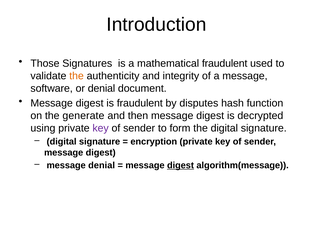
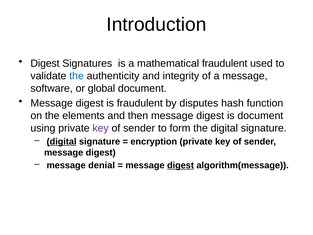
Those: Those -> Digest (45, 63)
the colour: orange -> blue (77, 76)
or denial: denial -> global (102, 88)
generate: generate -> elements (83, 115)
is decrypted: decrypted -> document (260, 115)
digital underline: none -> present (62, 141)
